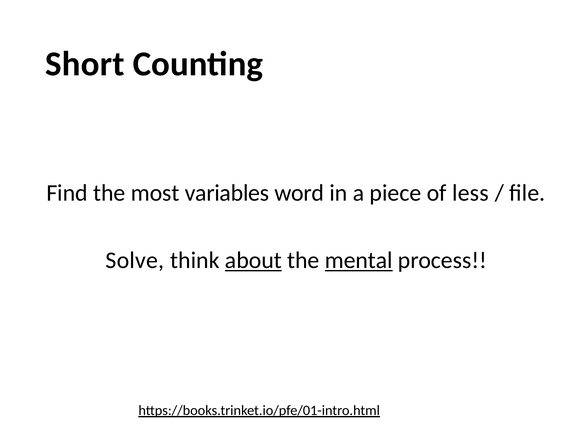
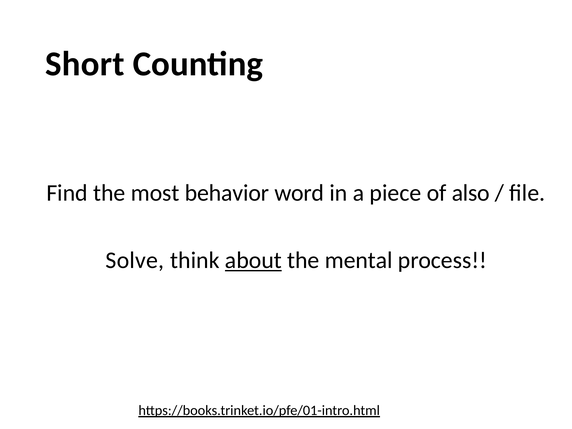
variables: variables -> behavior (227, 193)
less: less -> also (471, 193)
mental underline: present -> none (359, 260)
